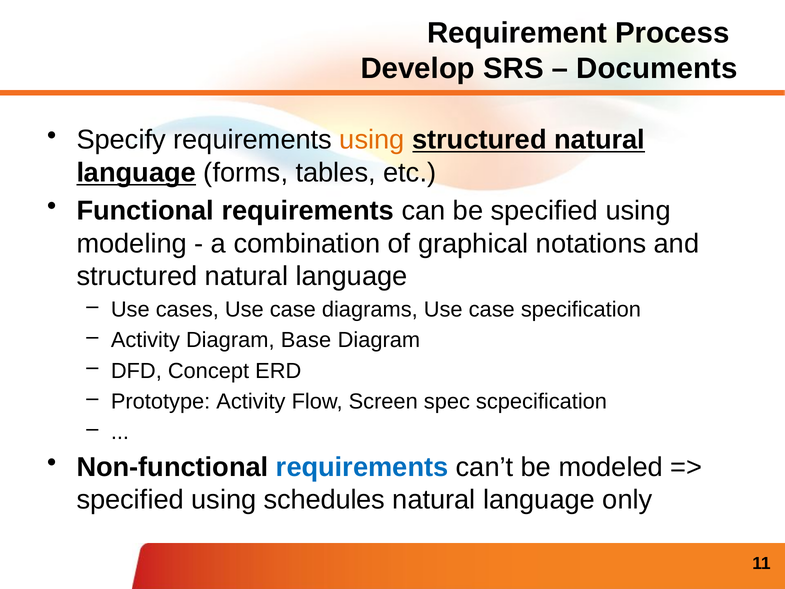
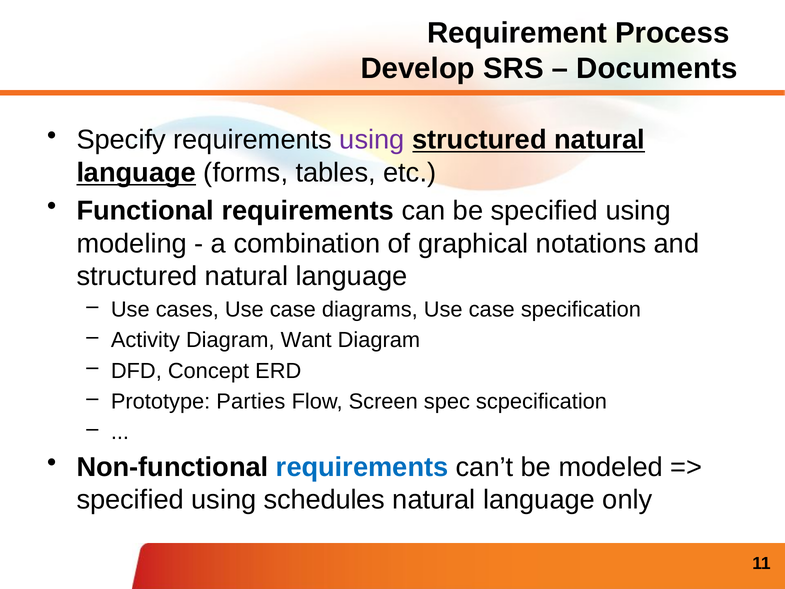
using colour: orange -> purple (372, 140)
Base: Base -> Want (306, 340)
Prototype Activity: Activity -> Parties (251, 401)
